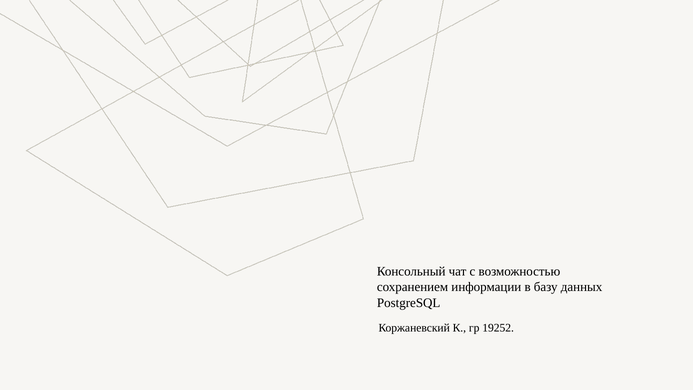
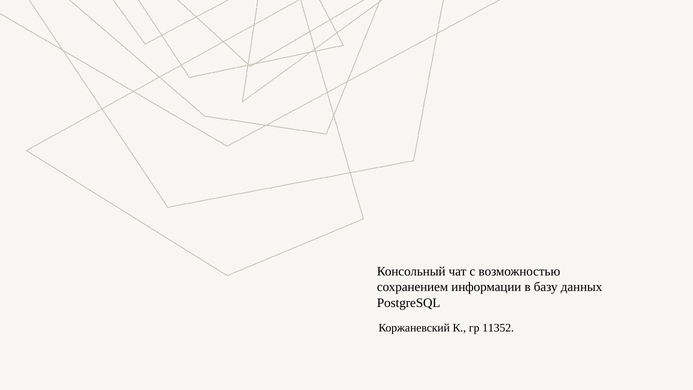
19252: 19252 -> 11352 (498, 328)
